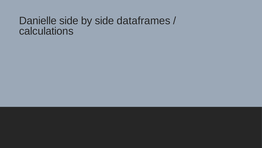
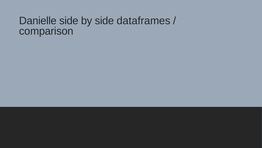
calculations: calculations -> comparison (46, 31)
